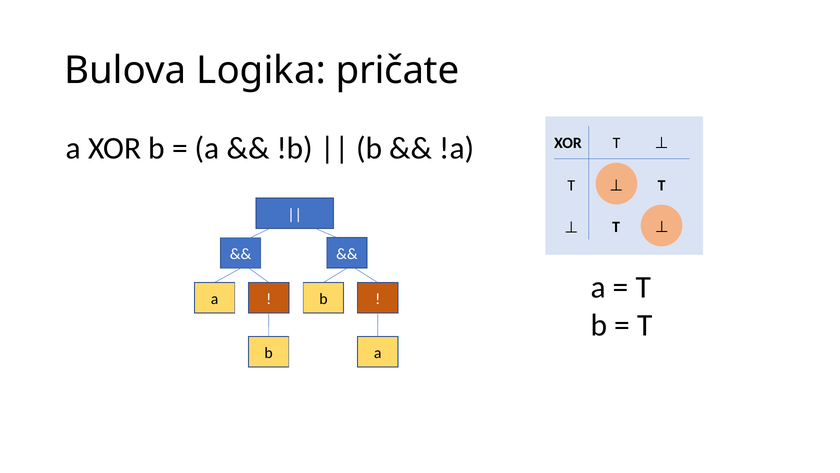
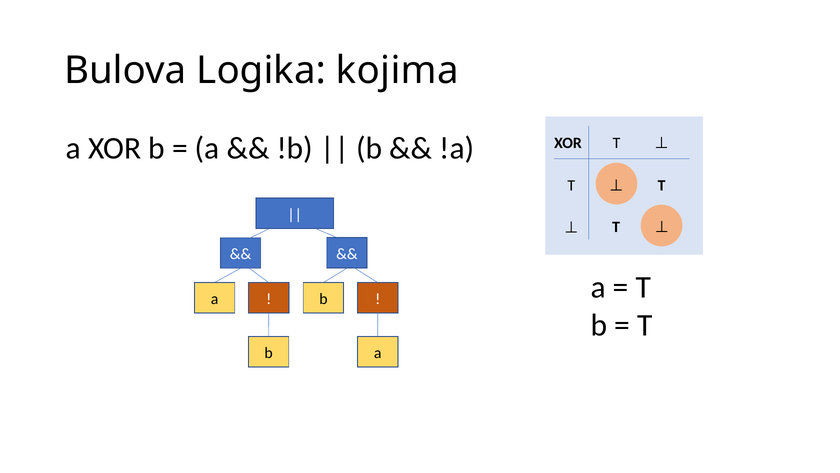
pričate: pričate -> kojima (397, 71)
